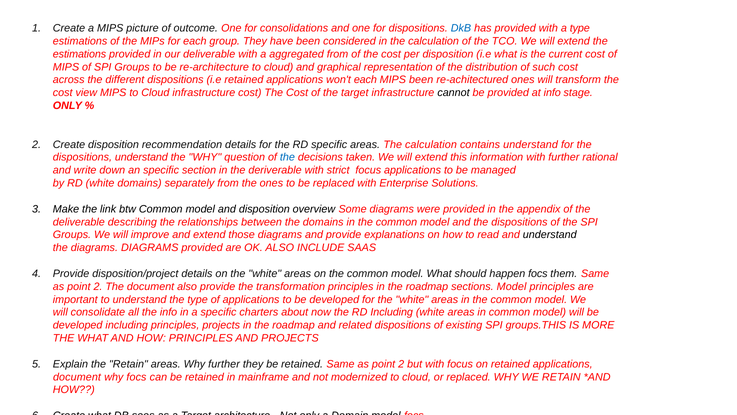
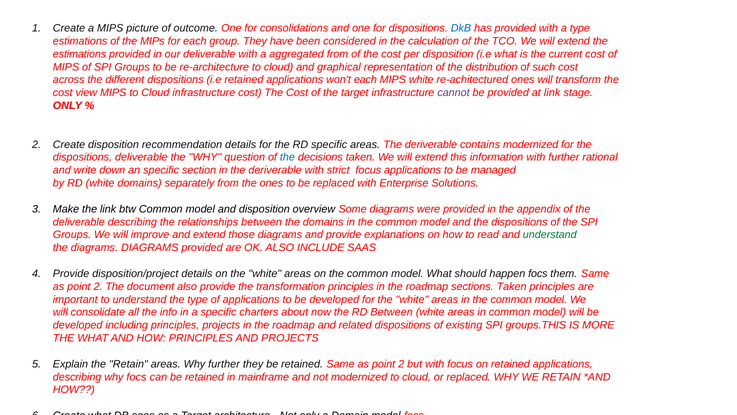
MIPS been: been -> white (421, 80)
cannot colour: black -> purple (454, 93)
at info: info -> link (552, 93)
areas The calculation: calculation -> deriverable (431, 144)
contains understand: understand -> modernized (531, 144)
dispositions understand: understand -> deliverable (141, 157)
understand colour: black -> green (550, 235)
sections Model: Model -> Taken (512, 286)
RD Including: Including -> Between (392, 312)
document: document -> describing (77, 377)
